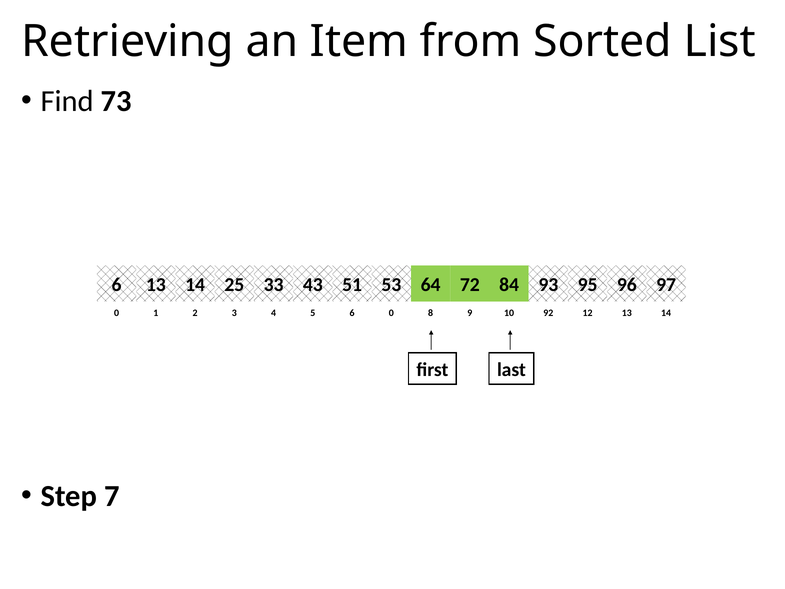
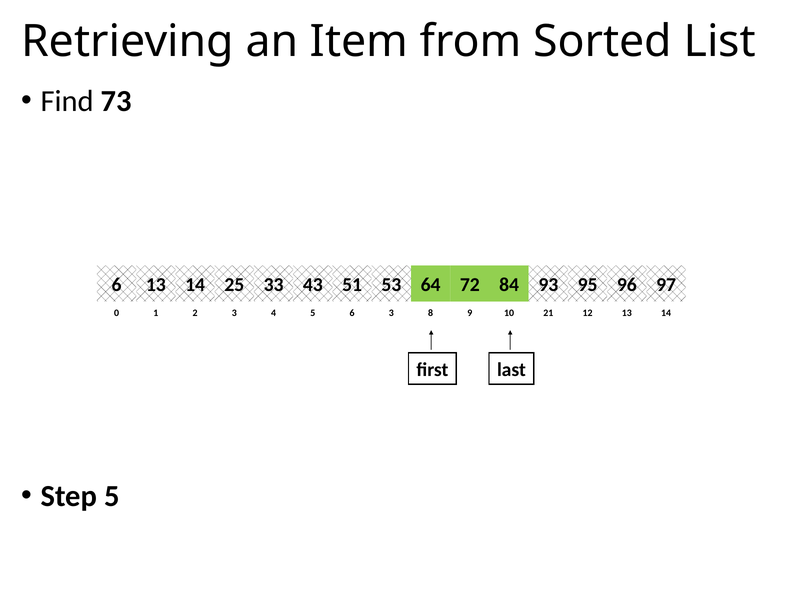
5 0: 0 -> 3 (391, 313)
92: 92 -> 21 (548, 313)
Step 7: 7 -> 5 (112, 496)
